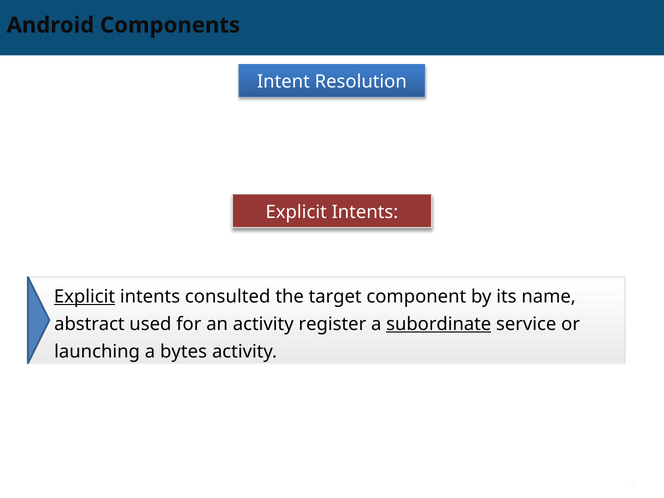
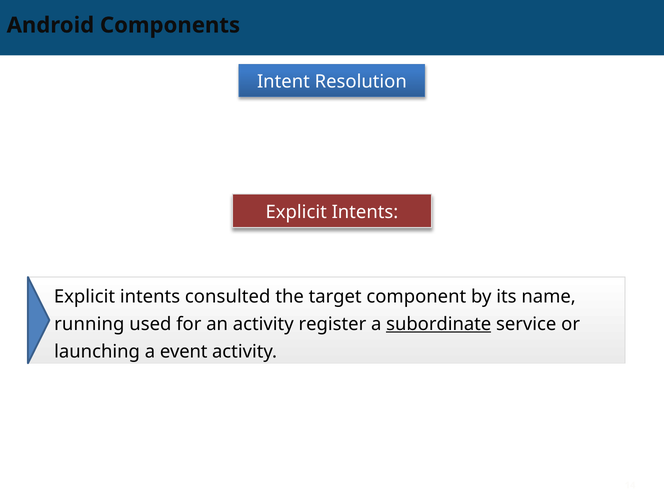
Explicit underline: present -> none (84, 296)
abstract: abstract -> running (89, 324)
bytes: bytes -> event (184, 352)
